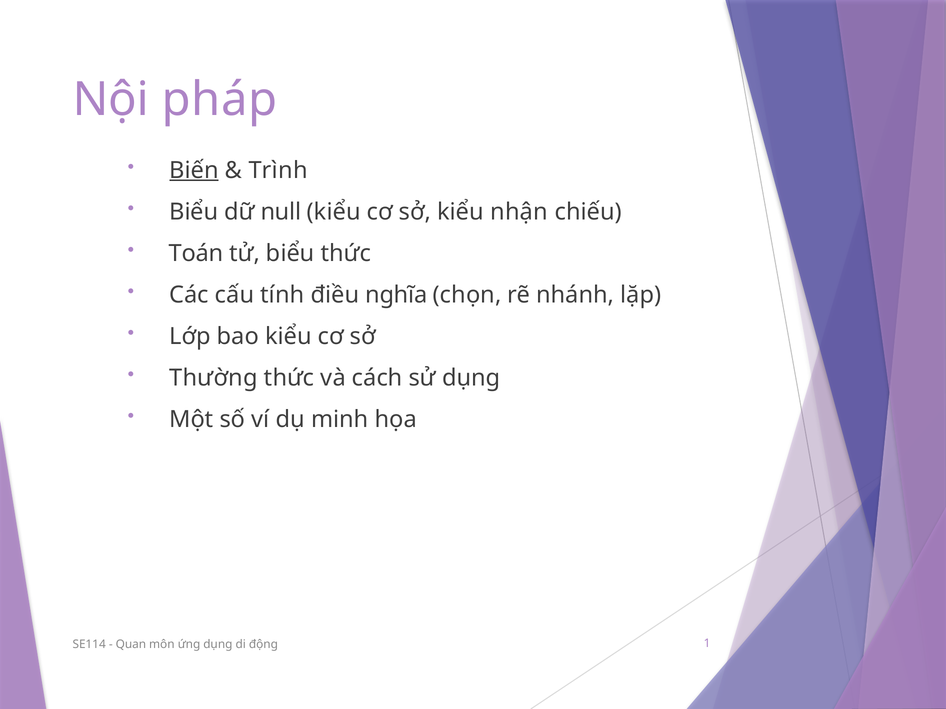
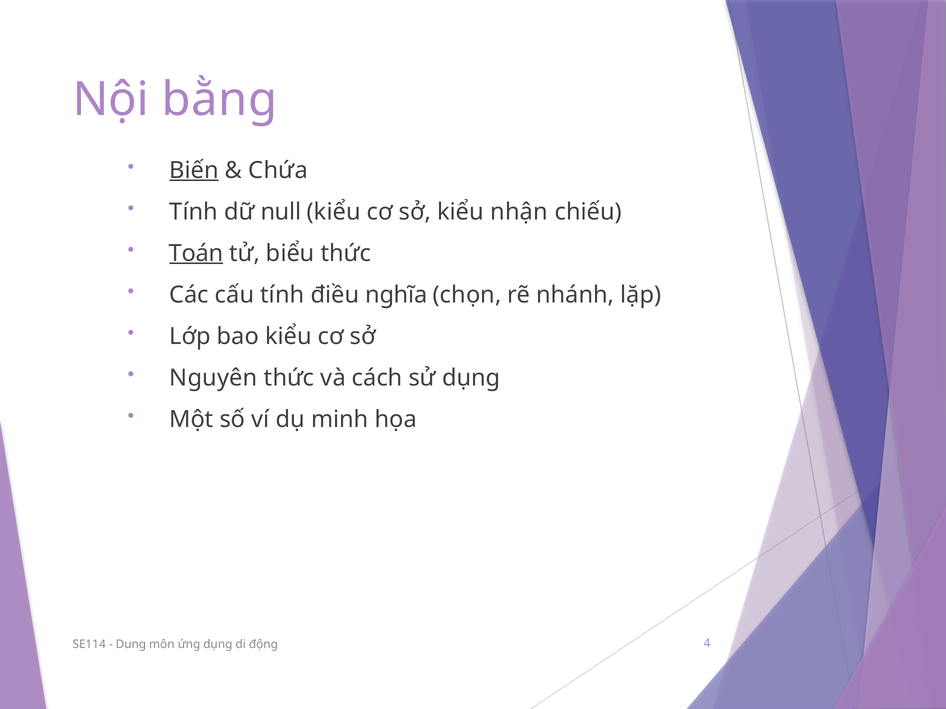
pháp: pháp -> bằng (220, 99)
Trình: Trình -> Chứa (278, 170)
Biểu: Biểu -> Tính (194, 212)
Toán underline: none -> present (196, 253)
Thường: Thường -> Nguyên (213, 378)
Quan: Quan -> Dung (131, 645)
1: 1 -> 4 (707, 644)
